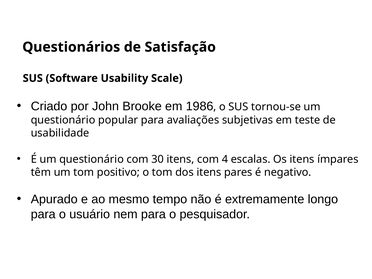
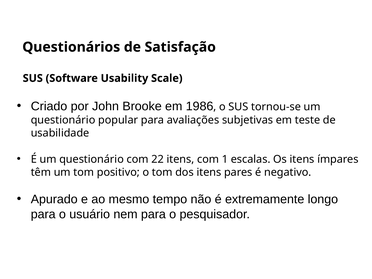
30: 30 -> 22 (158, 159)
4: 4 -> 1 (225, 159)
